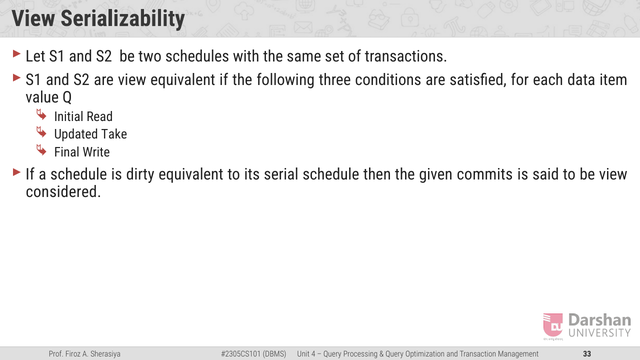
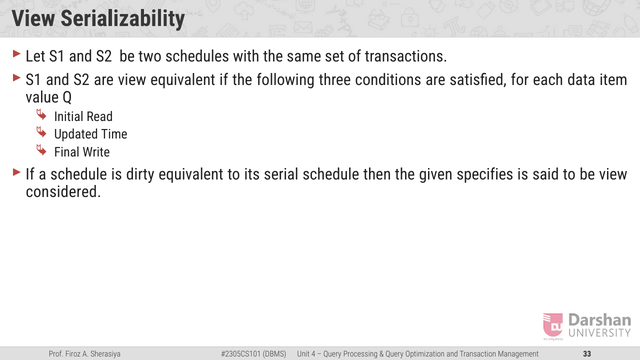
Take: Take -> Time (114, 134)
commits: commits -> specifies (485, 175)
